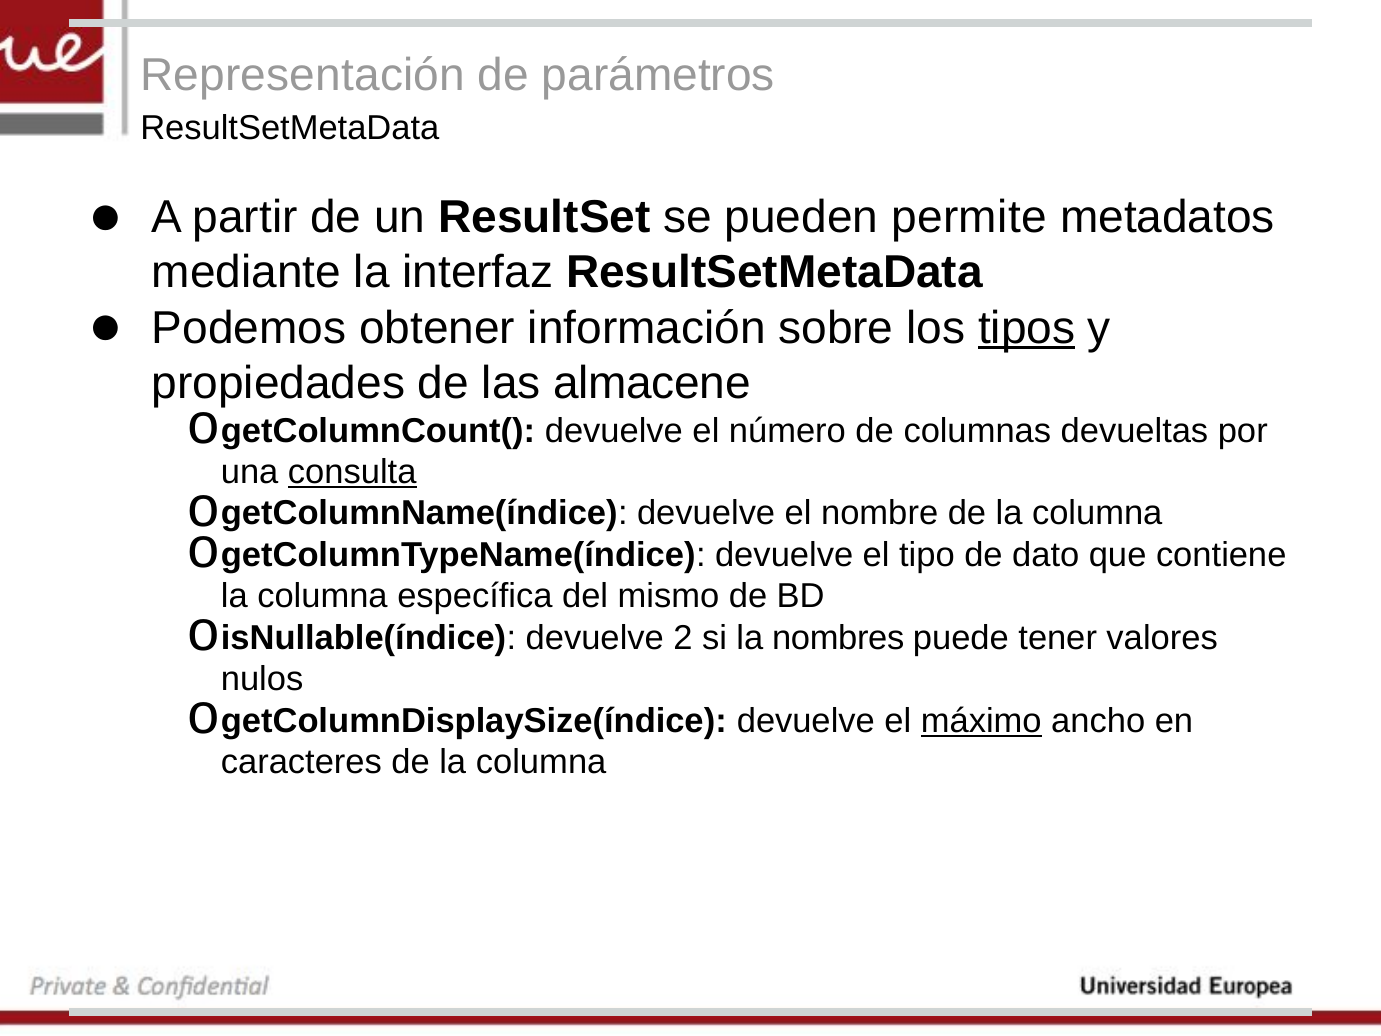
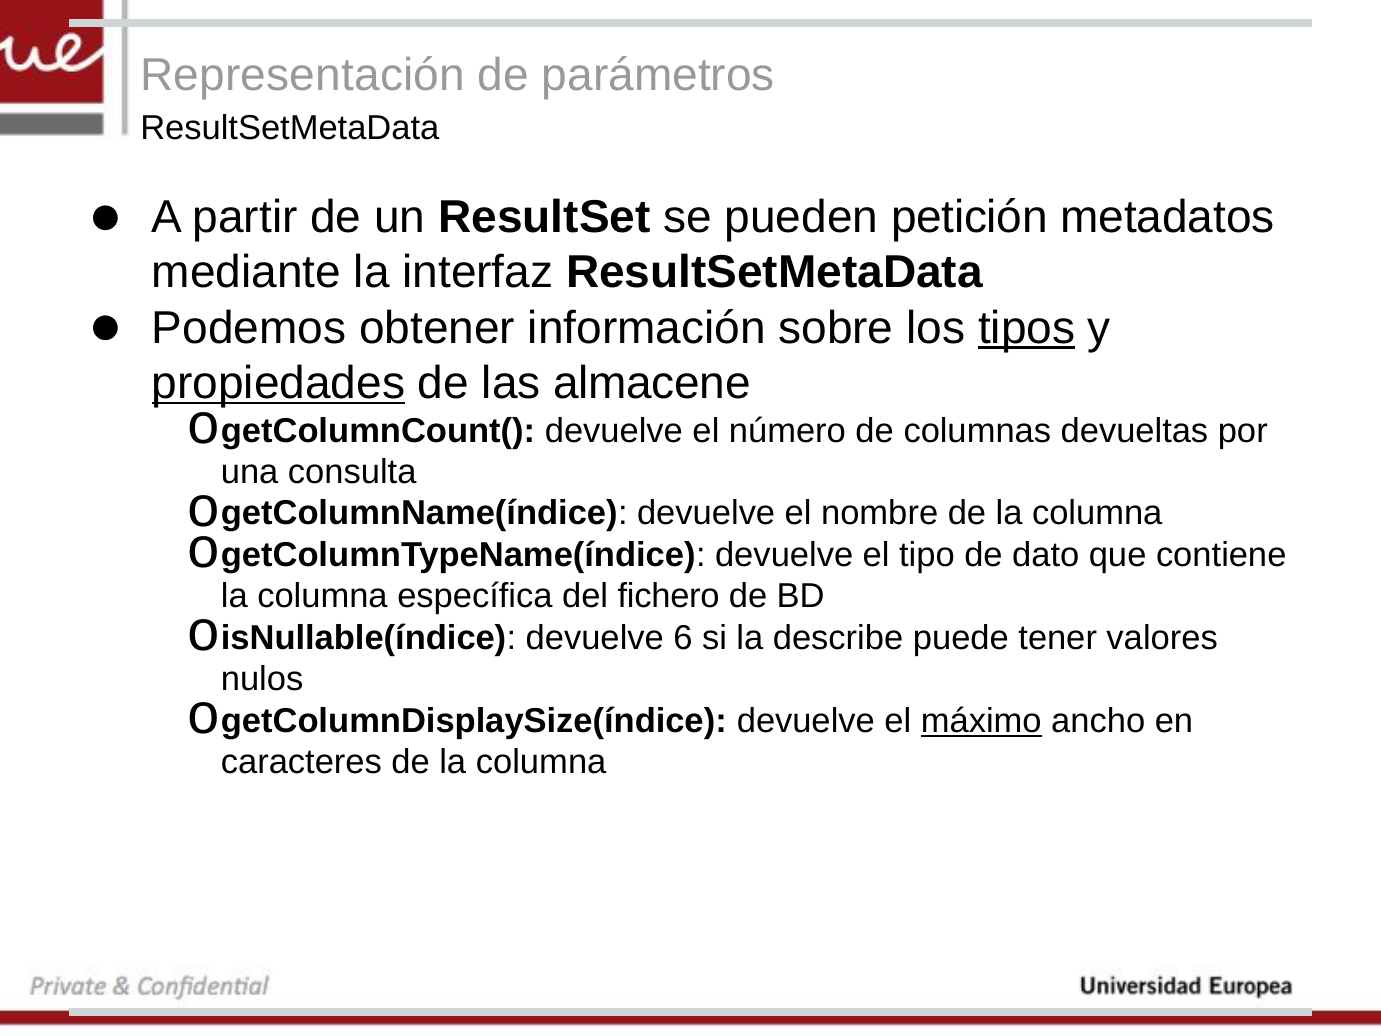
permite: permite -> petición (969, 217)
propiedades underline: none -> present (279, 383)
consulta underline: present -> none (352, 472)
mismo: mismo -> fichero (669, 596)
2: 2 -> 6 (683, 638)
nombres: nombres -> describe (838, 638)
